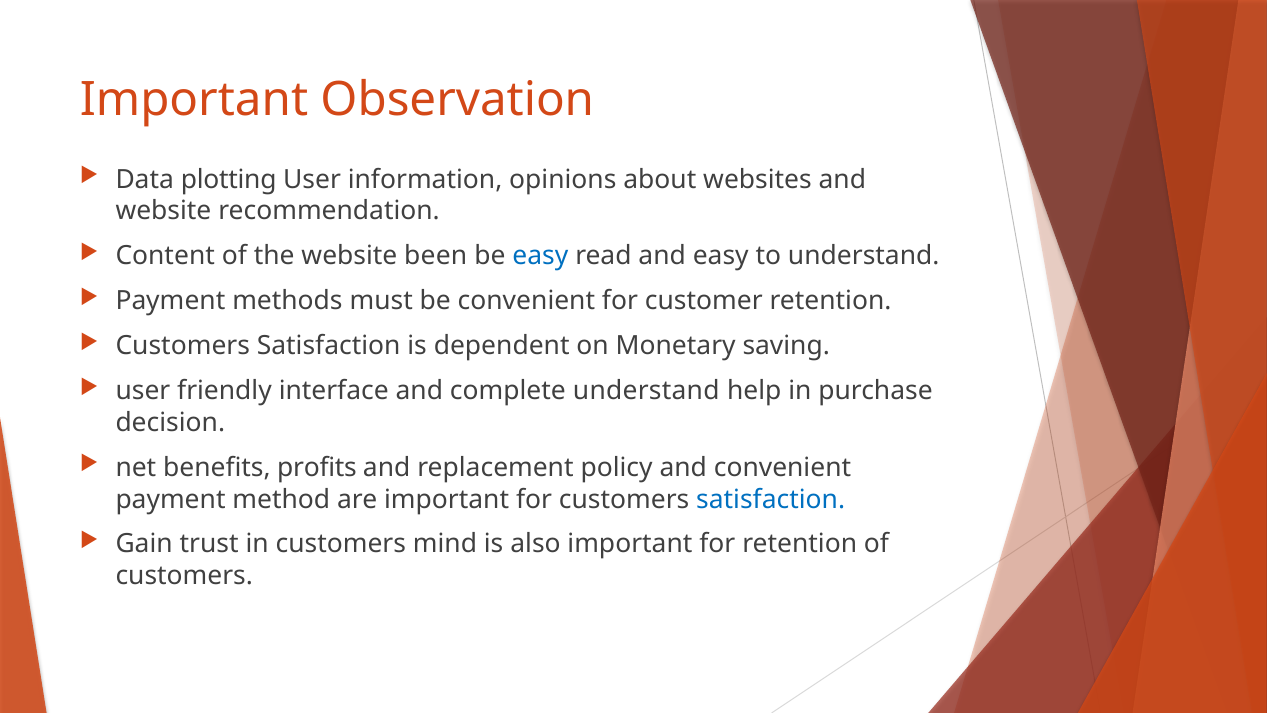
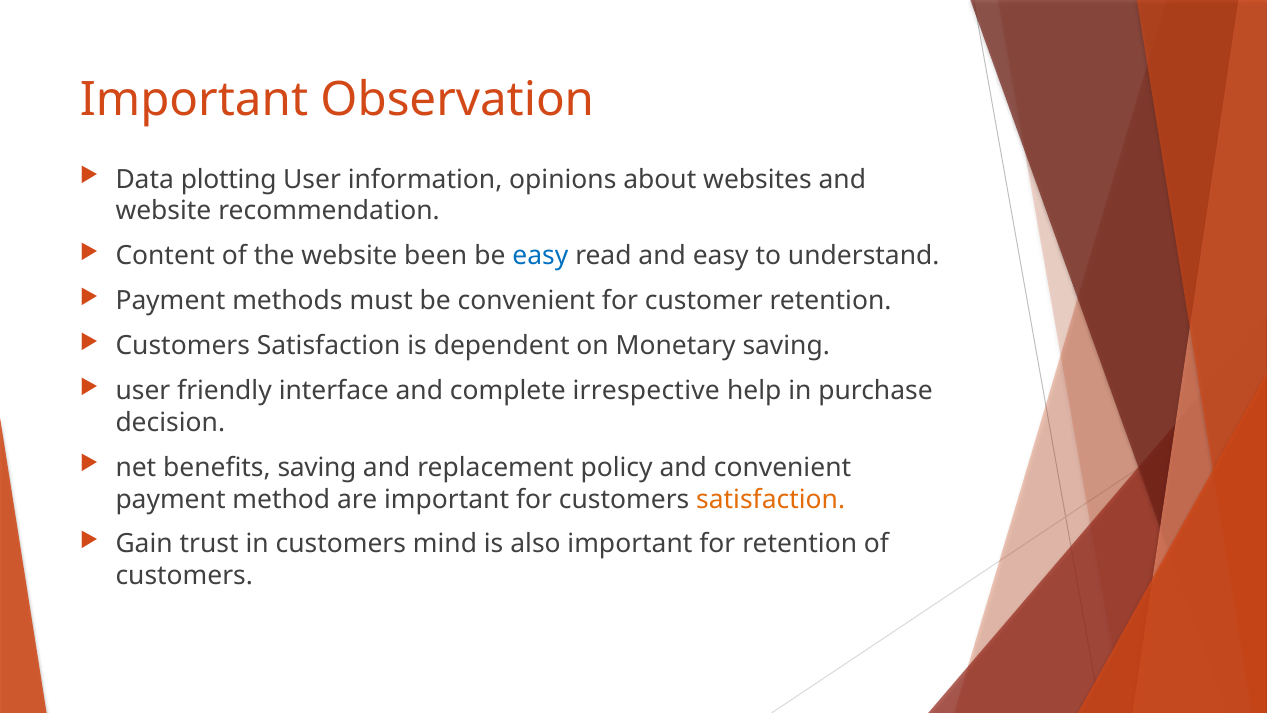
complete understand: understand -> irrespective (646, 391)
benefits profits: profits -> saving (317, 467)
satisfaction colour: blue -> orange (771, 499)
